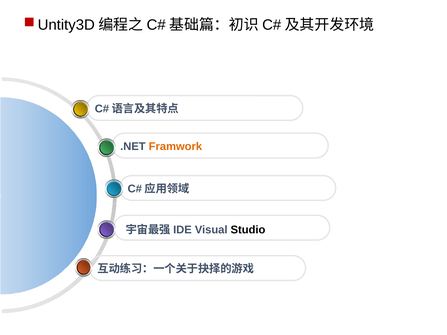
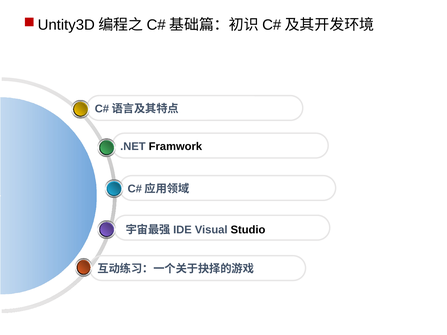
Framwork colour: orange -> black (175, 146)
